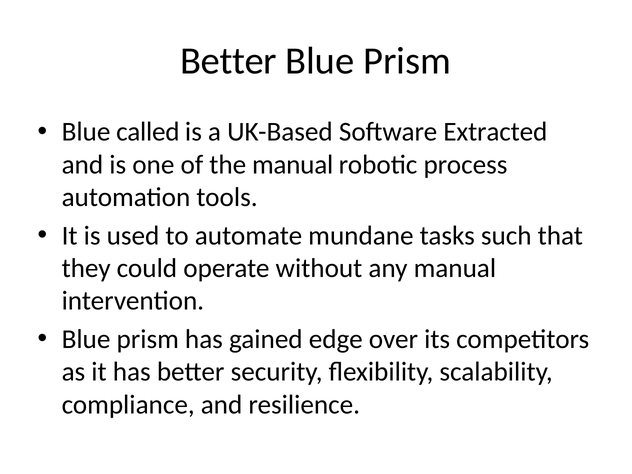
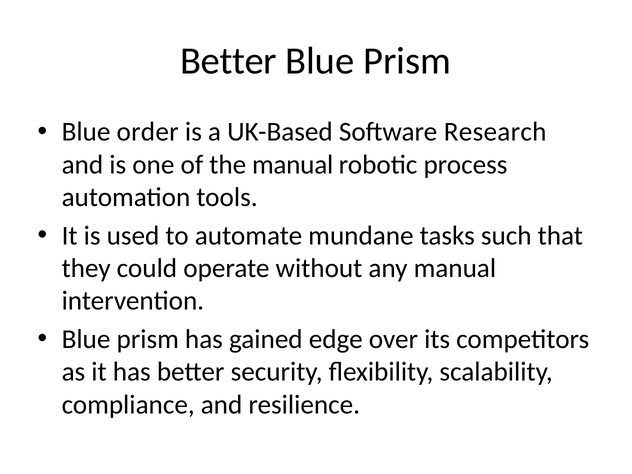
called: called -> order (148, 132)
Extracted: Extracted -> Research (495, 132)
